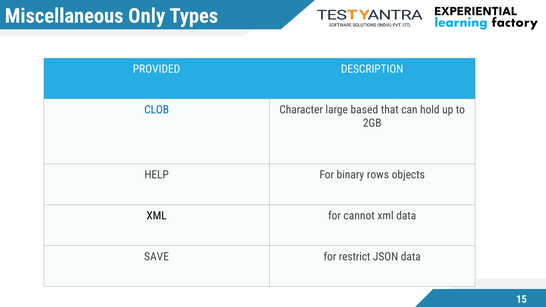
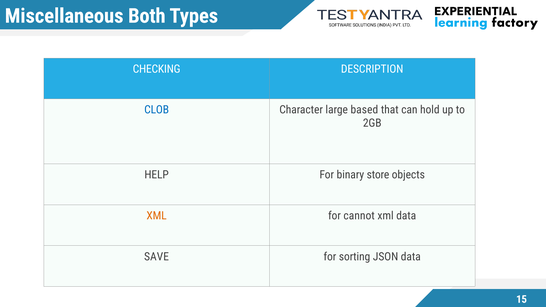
Only: Only -> Both (147, 16)
PROVIDED: PROVIDED -> CHECKING (157, 69)
rows: rows -> store (378, 175)
XML colour: black -> orange (157, 216)
restrict: restrict -> sorting (355, 257)
